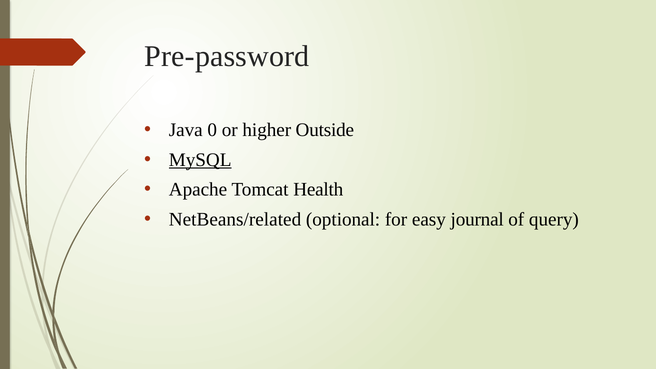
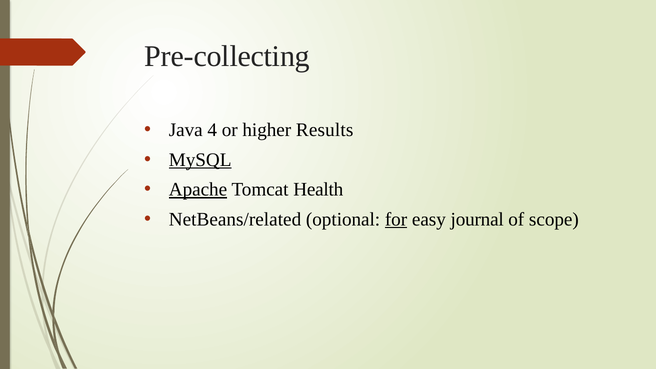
Pre-password: Pre-password -> Pre-collecting (227, 56)
0: 0 -> 4 (212, 130)
Outside: Outside -> Results (325, 130)
Apache underline: none -> present (198, 190)
for underline: none -> present (396, 219)
query: query -> scope (554, 219)
